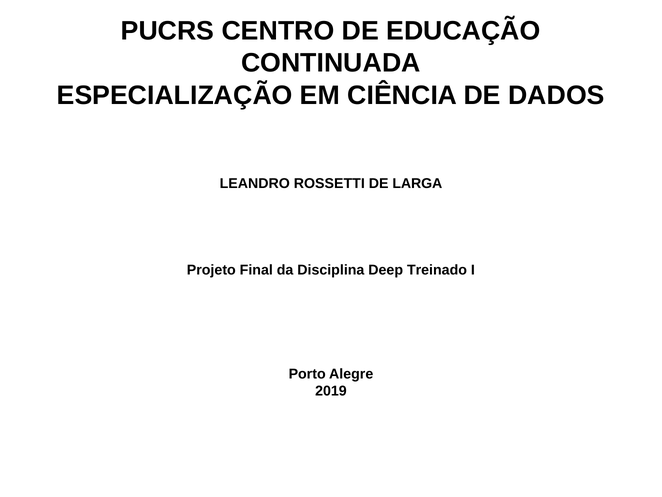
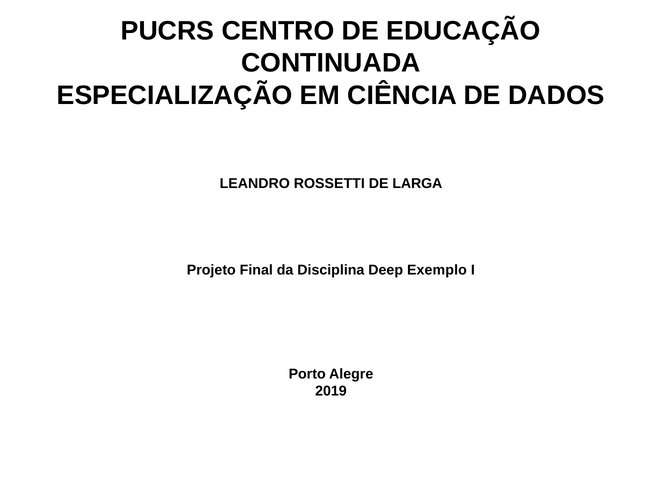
Treinado: Treinado -> Exemplo (437, 270)
